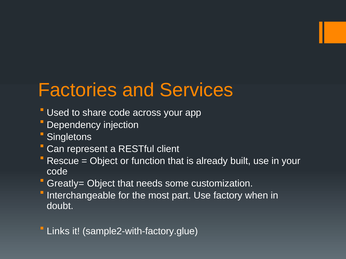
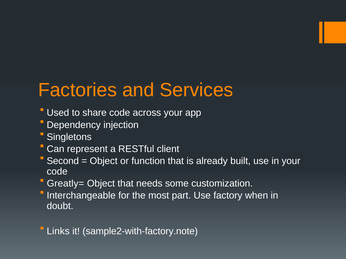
Rescue: Rescue -> Second (63, 161)
sample2-with-factory.glue: sample2-with-factory.glue -> sample2-with-factory.note (140, 232)
